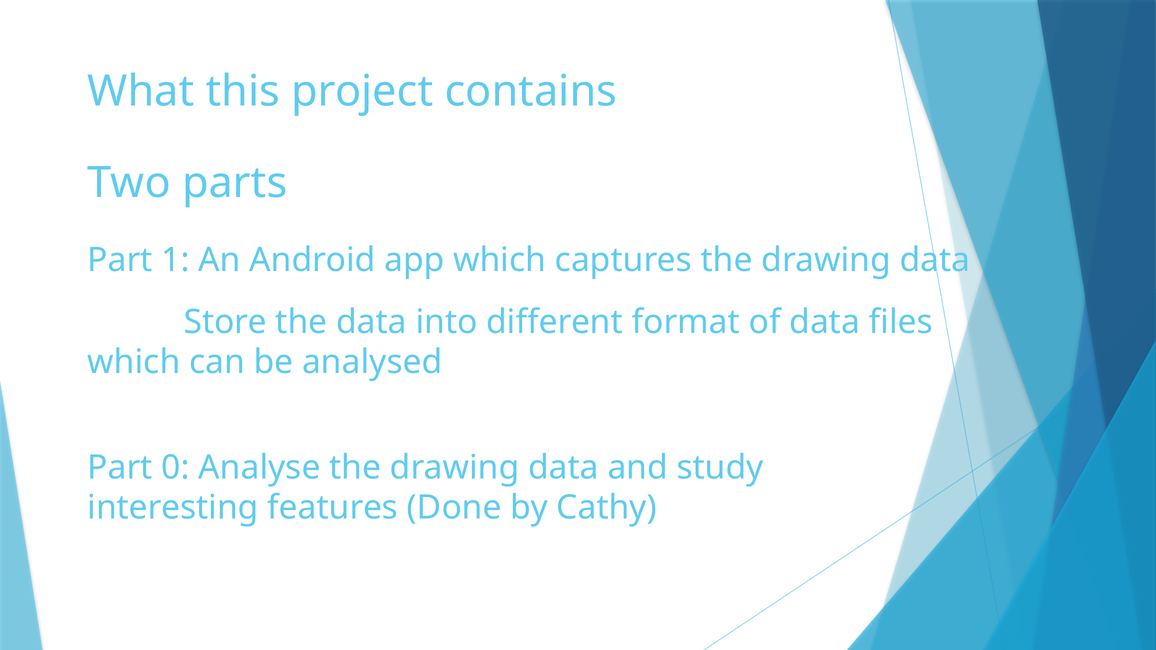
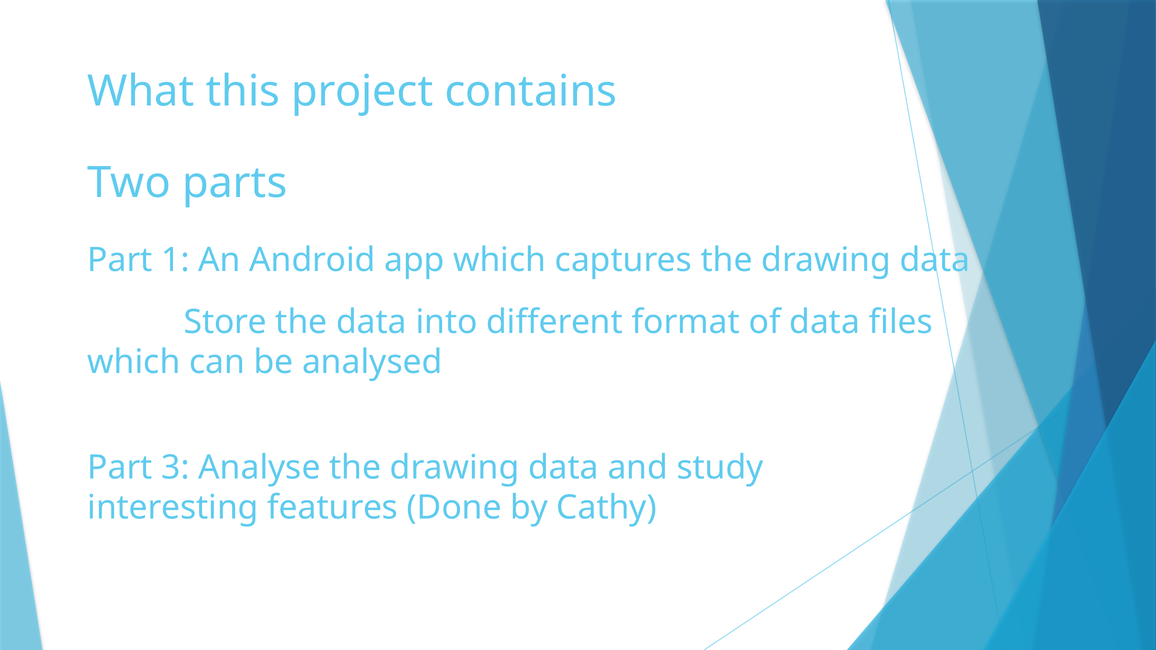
0: 0 -> 3 (175, 468)
